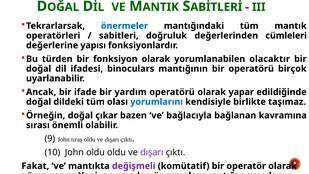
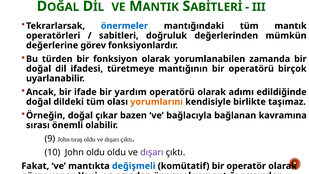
cümleleri: cümleleri -> mümkün (286, 36)
değerlerine yapısı: yapısı -> görev (93, 45)
olacaktır: olacaktır -> zamanda (270, 59)
binoculars: binoculars -> türetmeye (131, 69)
olarak yapar: yapar -> adımı (241, 92)
yorumlarını colour: blue -> orange (157, 102)
değişmeli colour: purple -> blue (134, 166)
